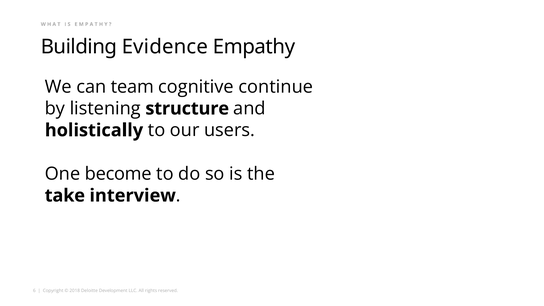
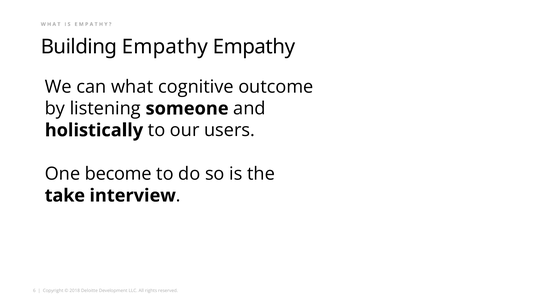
Building Evidence: Evidence -> Empathy (165, 47)
team: team -> what (132, 87)
continue: continue -> outcome (276, 87)
structure: structure -> someone (187, 109)
